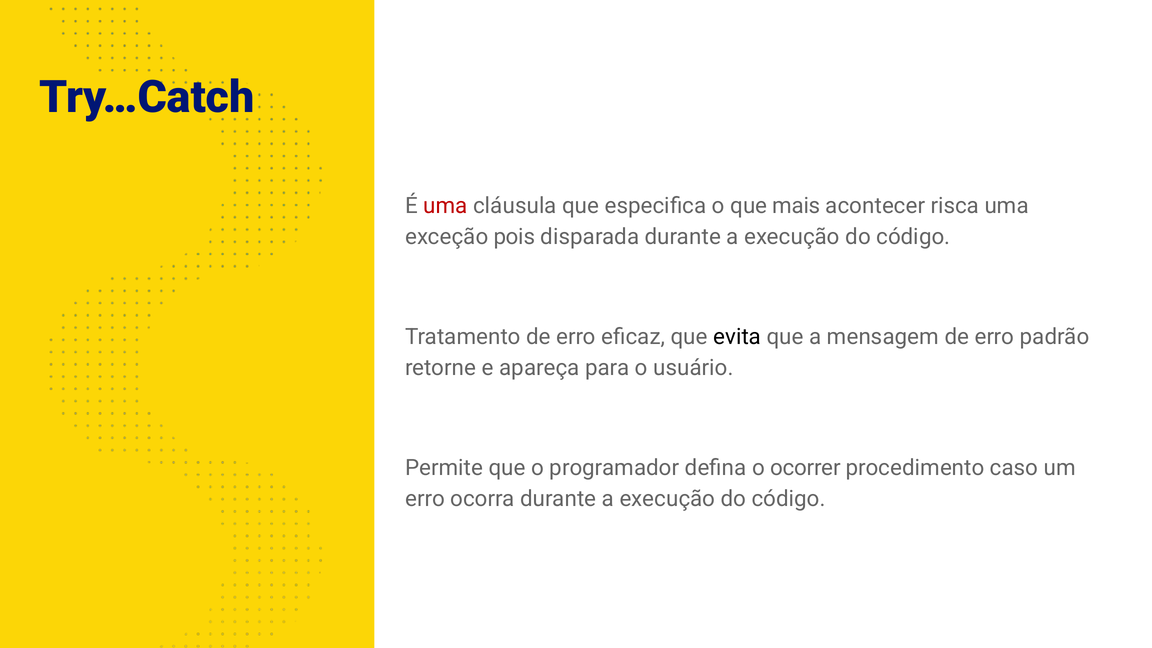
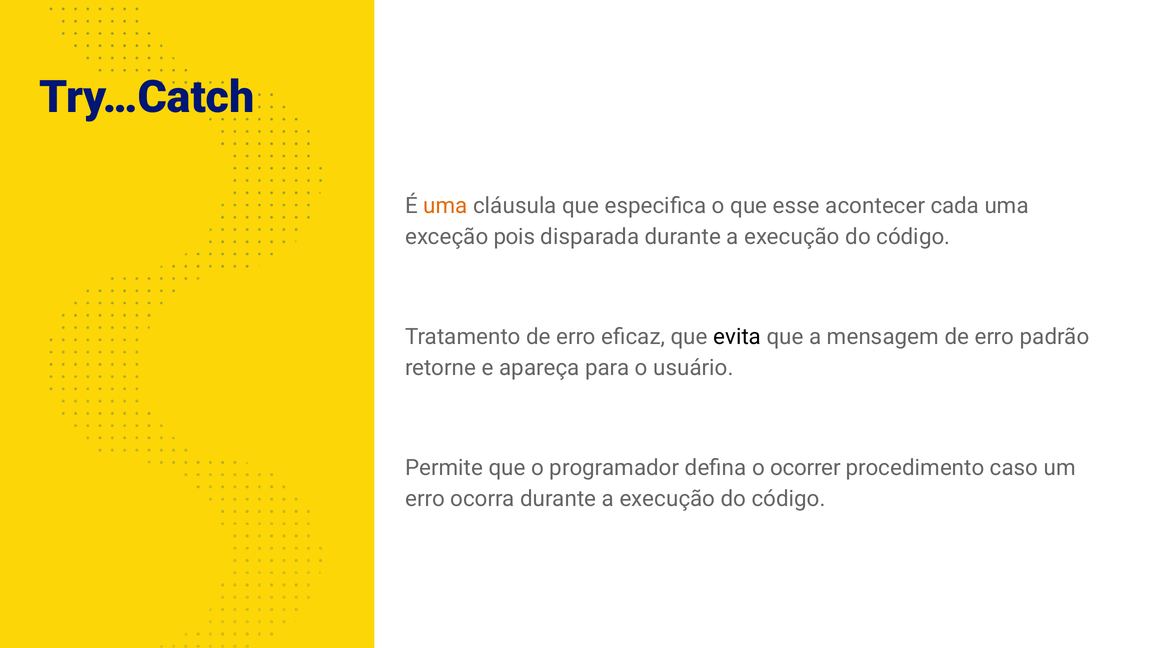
uma colour: red -> orange (445, 206)
mais: mais -> esse (796, 206)
risca: risca -> cada (955, 206)
